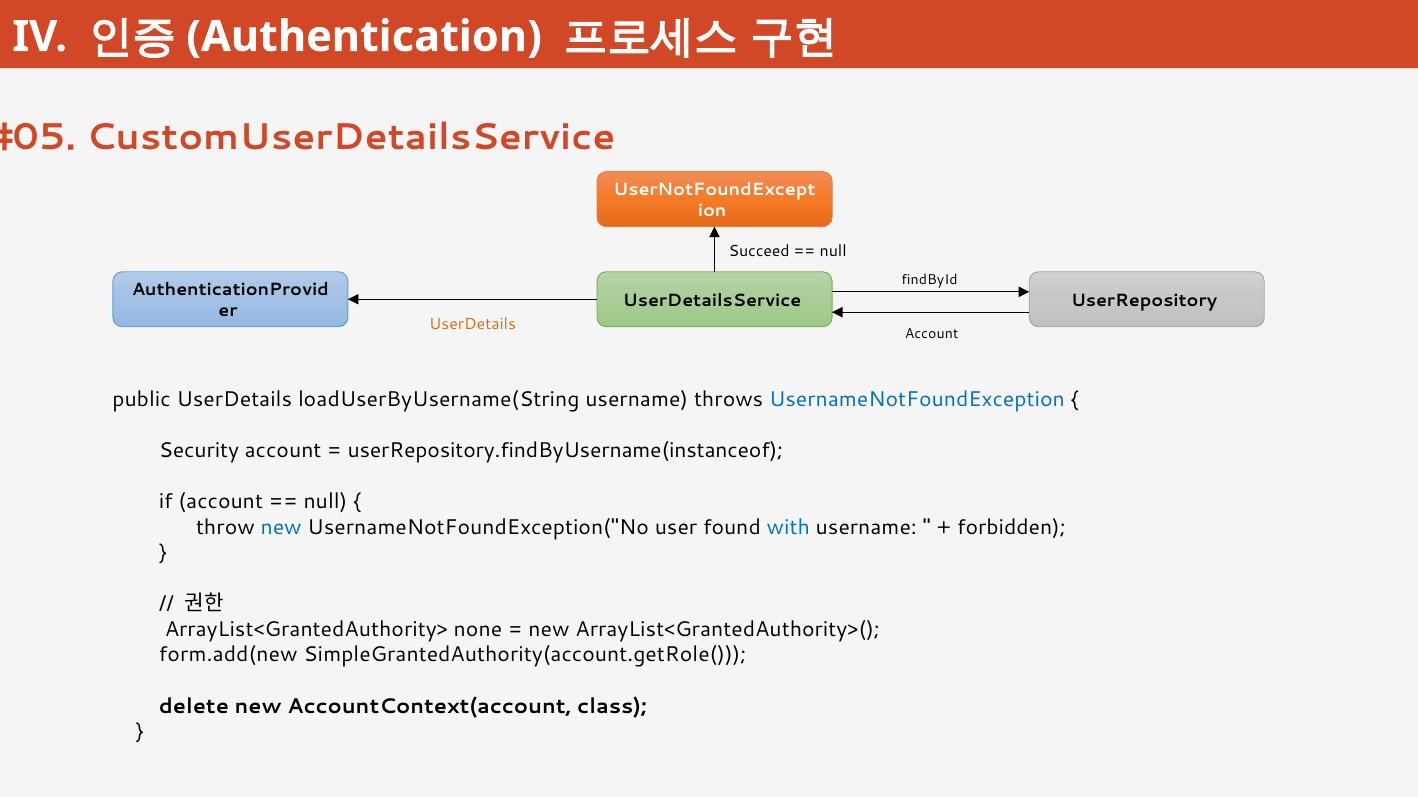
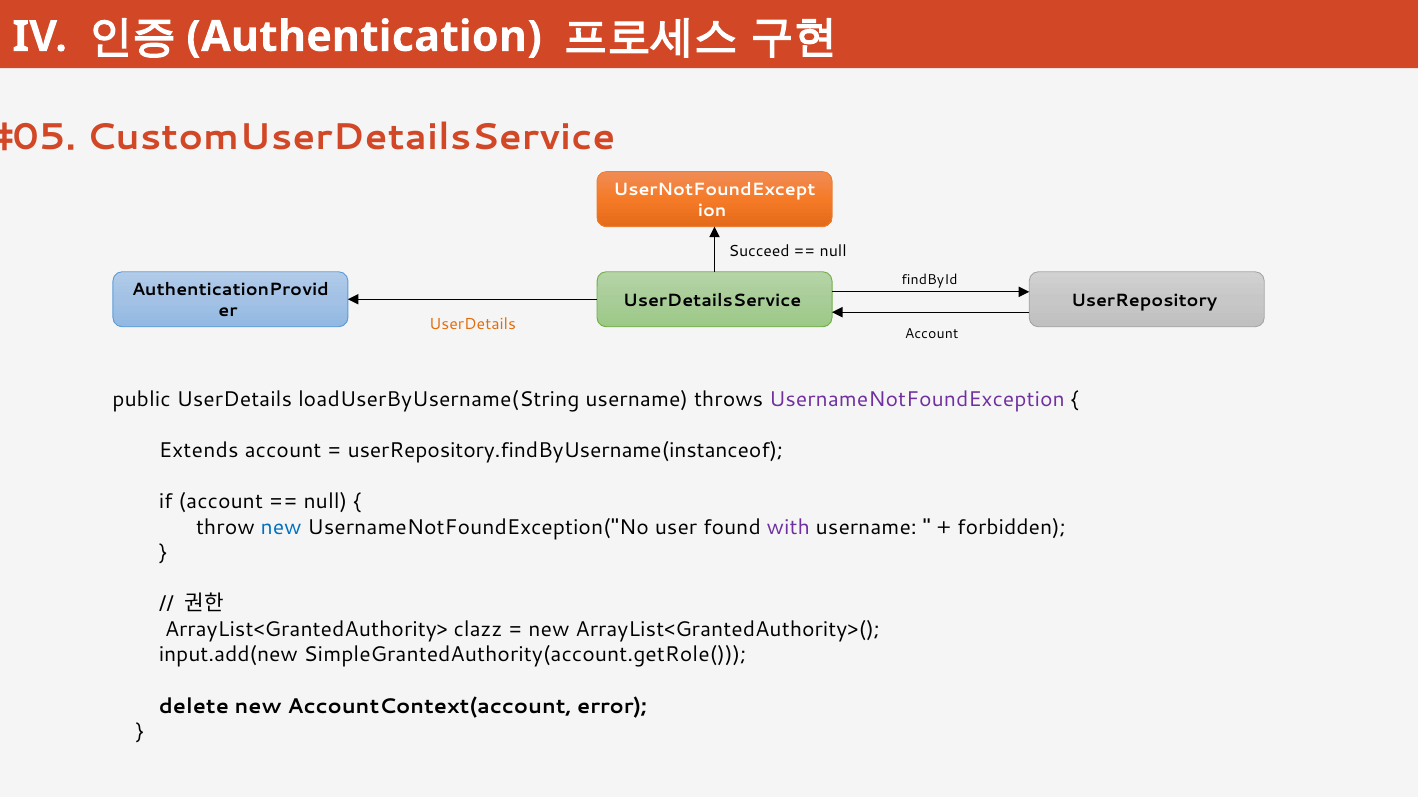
UsernameNotFoundException colour: blue -> purple (917, 400)
Security: Security -> Extends (199, 451)
with colour: blue -> purple (788, 528)
none: none -> clazz (478, 630)
form.add(new: form.add(new -> input.add(new (228, 656)
class: class -> error (612, 707)
